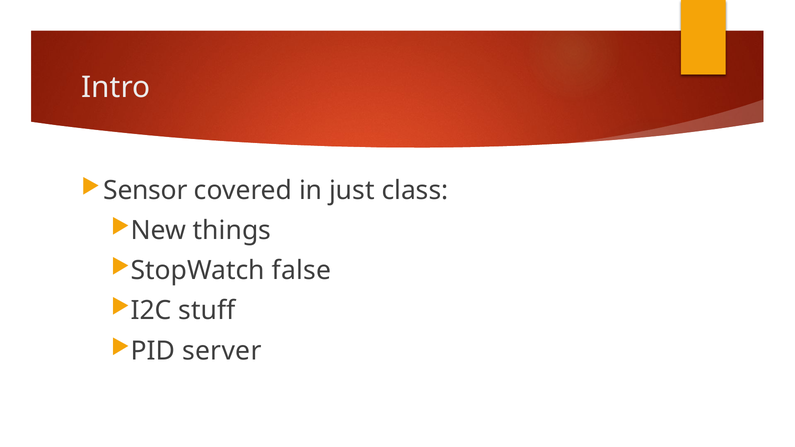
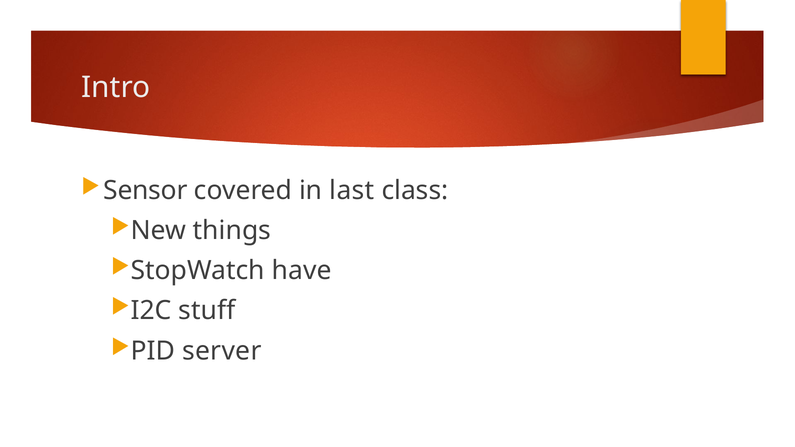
just: just -> last (352, 191)
false: false -> have (302, 271)
